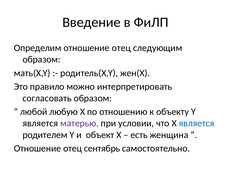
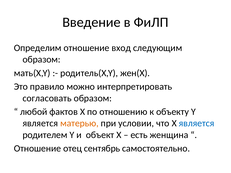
Определим отношение отец: отец -> вход (121, 48)
любую: любую -> фактов (64, 112)
матерью colour: purple -> orange (79, 123)
